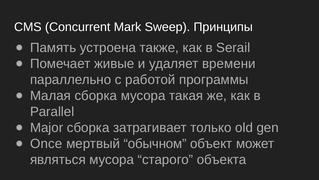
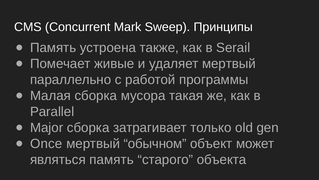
удаляет времени: времени -> мертвый (229, 64)
являться мусора: мусора -> память (112, 159)
